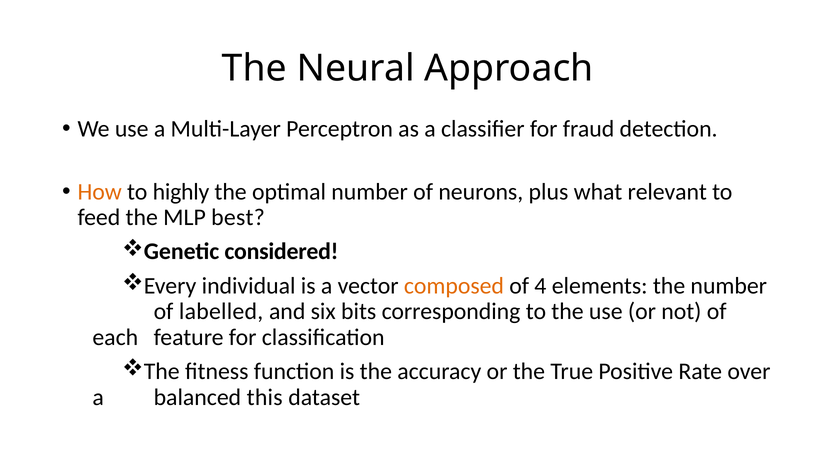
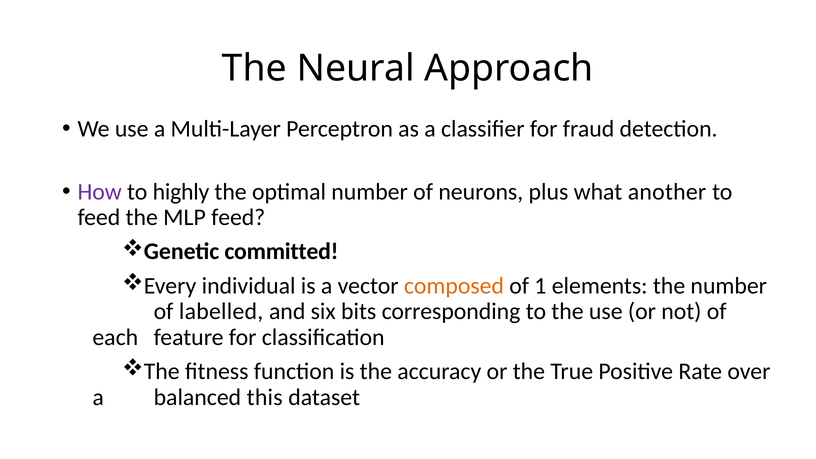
How colour: orange -> purple (100, 192)
relevant: relevant -> another (667, 192)
MLP best: best -> feed (238, 217)
considered: considered -> committed (281, 252)
4: 4 -> 1 (540, 286)
